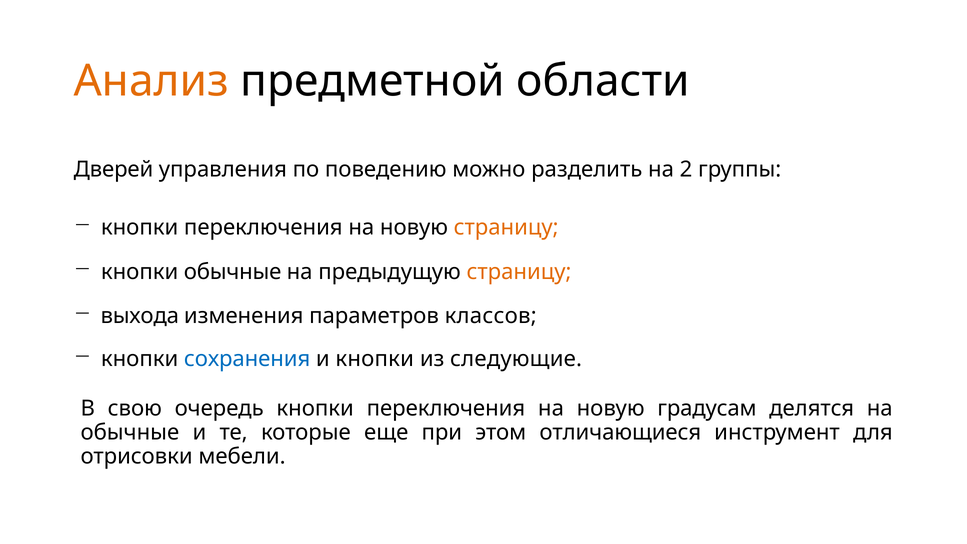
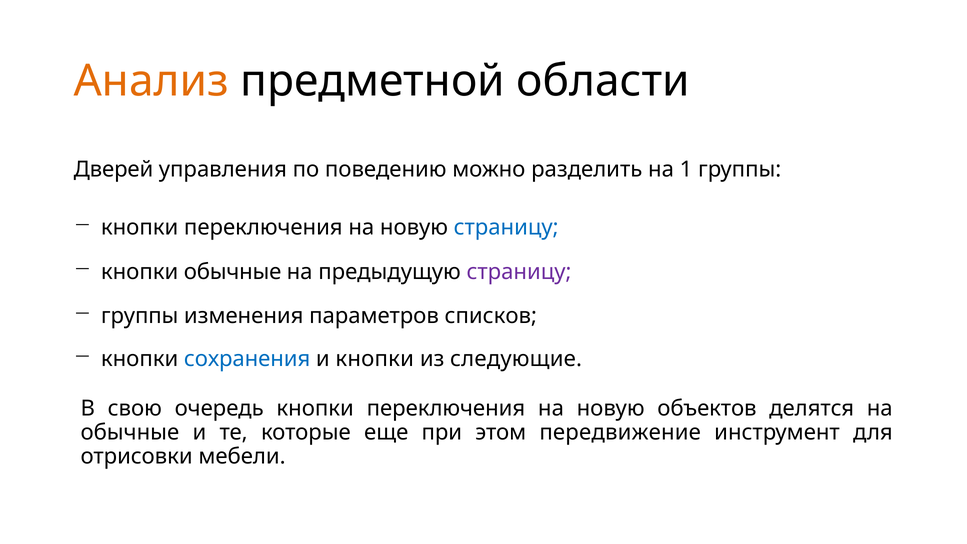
2: 2 -> 1 (686, 170)
страницу colour: orange -> blue (506, 228)
страницу colour: orange -> purple (519, 272)
выхода: выхода -> группы (140, 316)
классов: классов -> списков (491, 316)
градусам: градусам -> объектов (707, 409)
отличающиеся: отличающиеся -> передвижение (620, 432)
